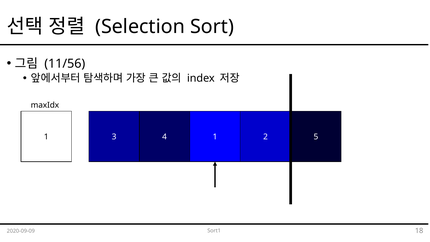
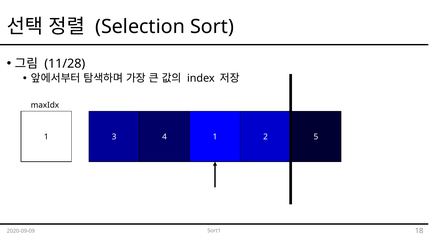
11/56: 11/56 -> 11/28 (65, 64)
